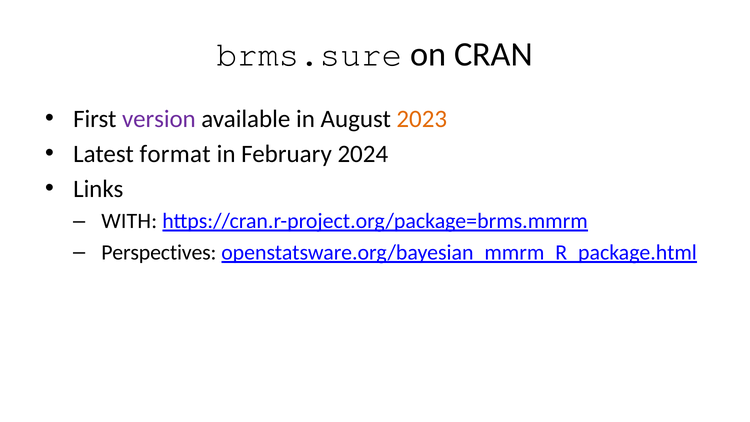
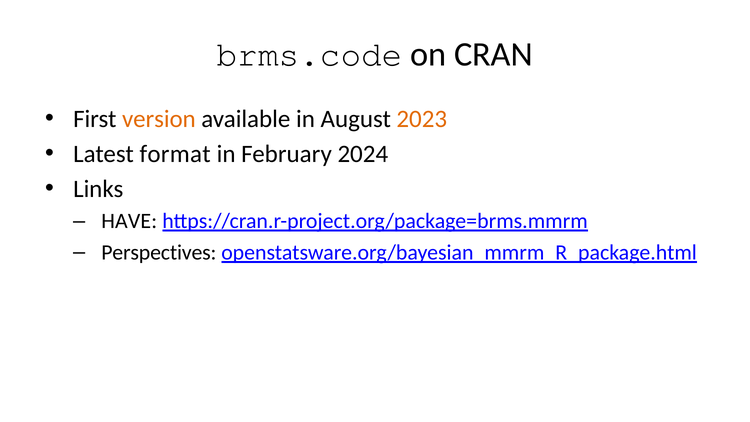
brms.sure: brms.sure -> brms.code (310, 54)
version colour: purple -> orange (159, 119)
WITH: WITH -> HAVE (129, 221)
